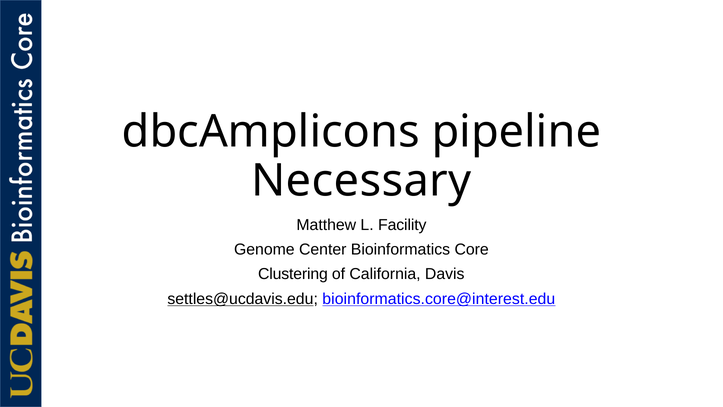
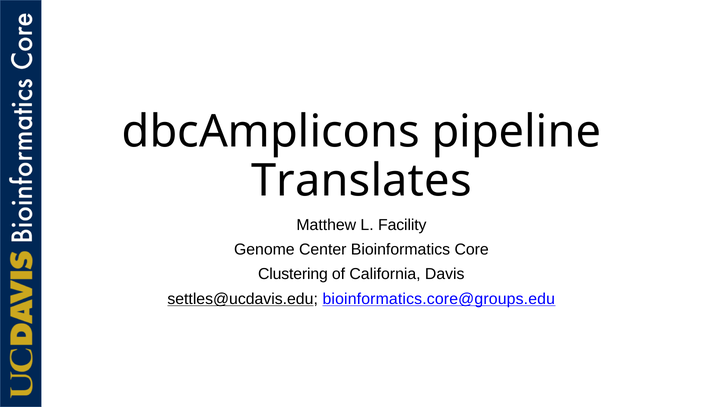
Necessary: Necessary -> Translates (361, 181)
bioinformatics.core@interest.edu: bioinformatics.core@interest.edu -> bioinformatics.core@groups.edu (439, 299)
